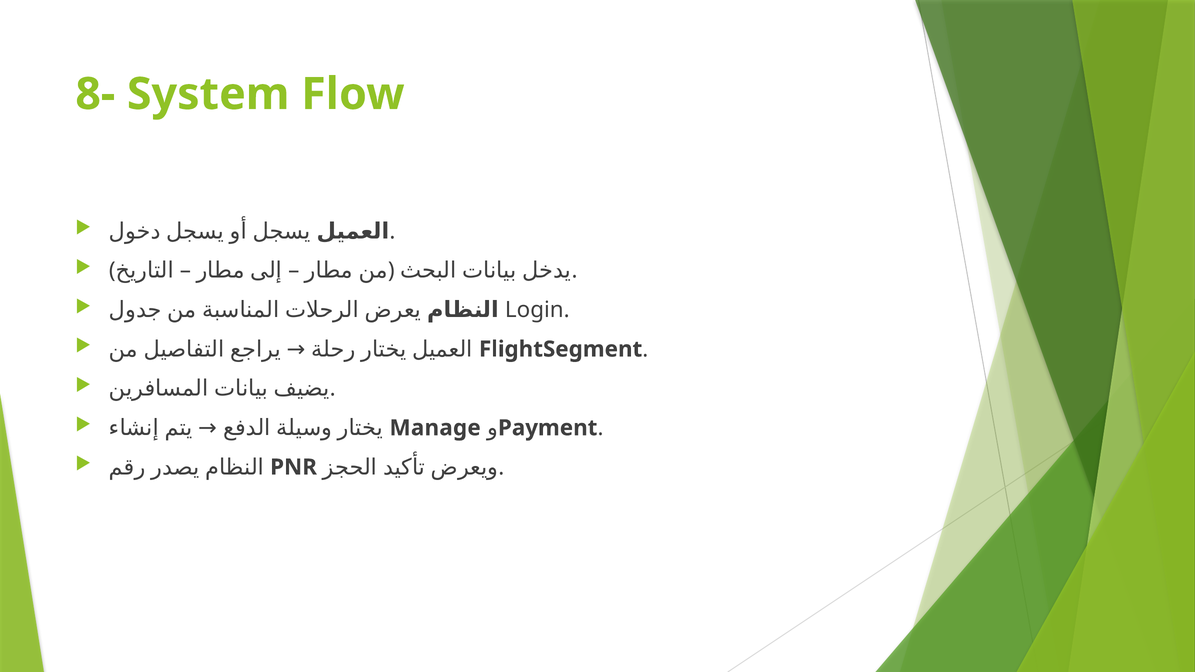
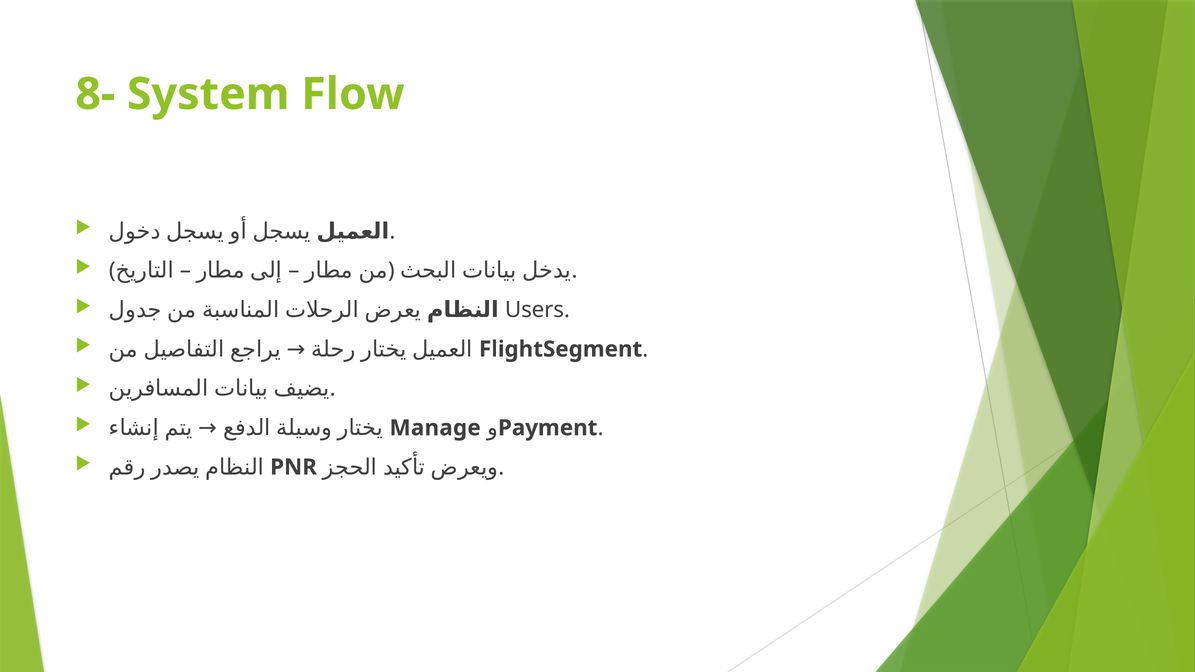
Login: Login -> Users (537, 310)
